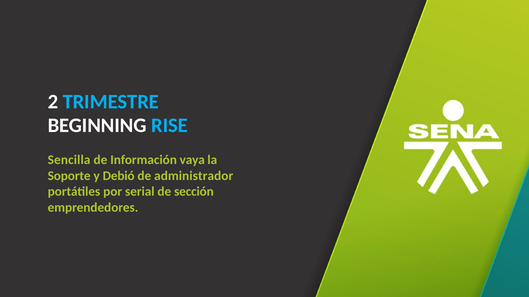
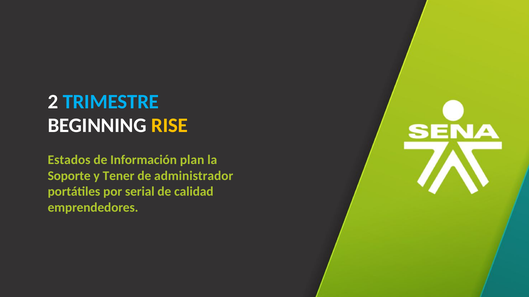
RISE colour: light blue -> yellow (170, 126)
Sencilla: Sencilla -> Estados (69, 160)
vaya: vaya -> plan (192, 160)
Debió: Debió -> Tener (119, 176)
sección: sección -> calidad (194, 192)
